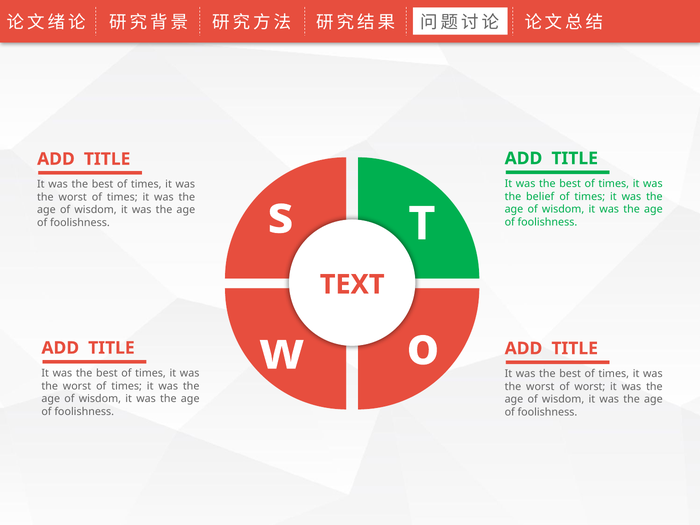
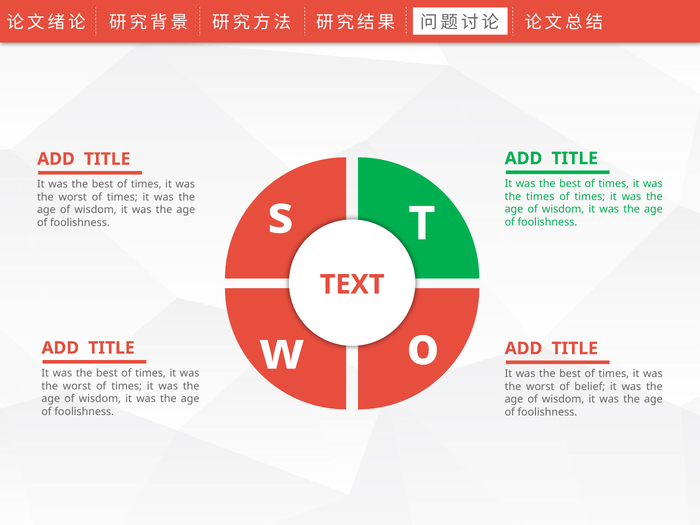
the belief: belief -> times (540, 196)
of worst: worst -> belief (590, 387)
